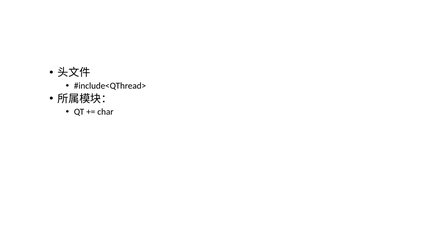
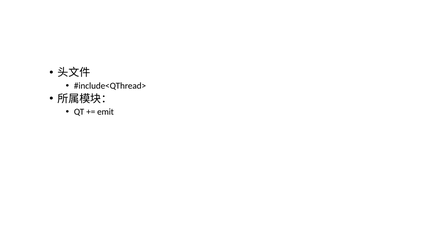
char: char -> emit (106, 112)
